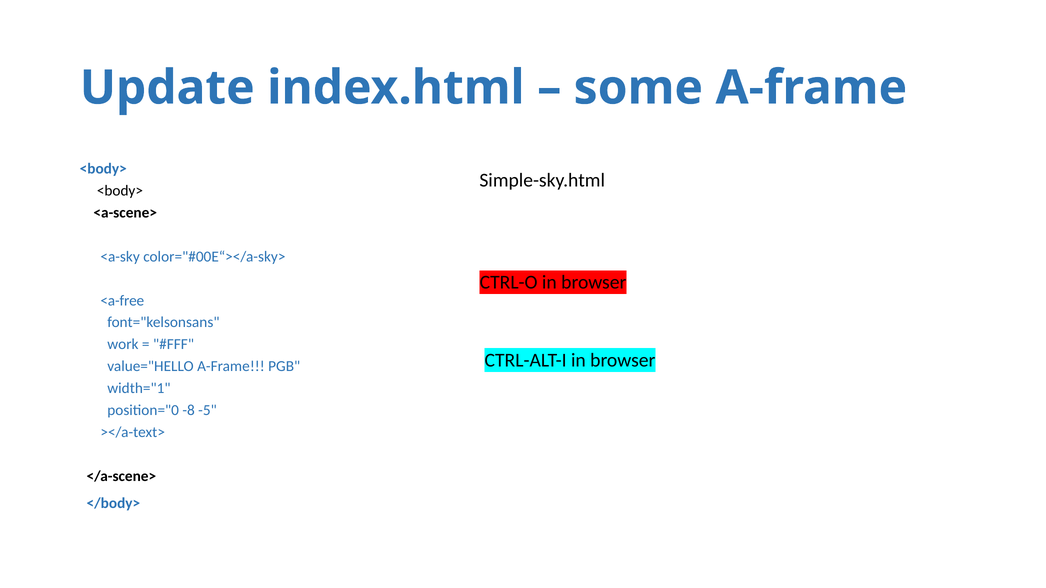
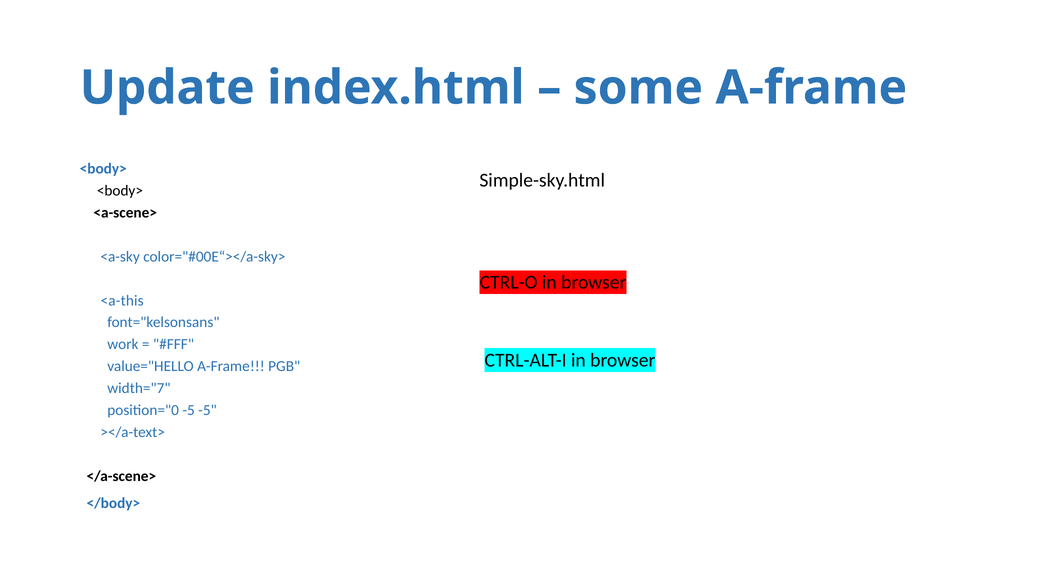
<a-free: <a-free -> <a-this (122, 301)
width="1: width="1 -> width="7 (139, 389)
position="0 -8: -8 -> -5 (189, 410)
